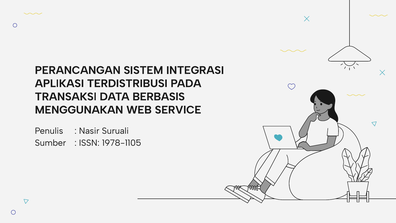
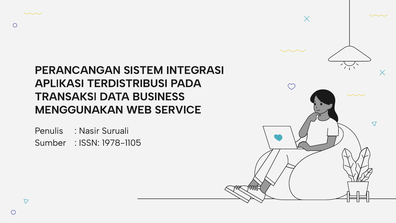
BERBASIS: BERBASIS -> BUSINESS (159, 97)
